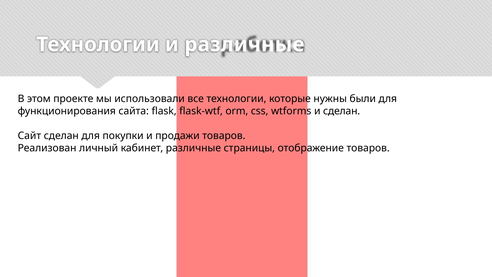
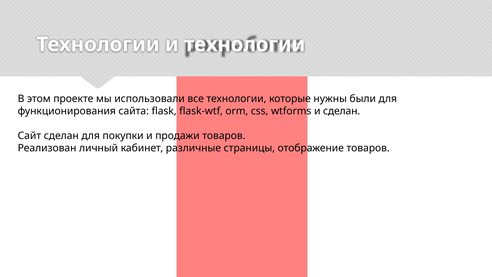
и различные: различные -> технологии (245, 44)
